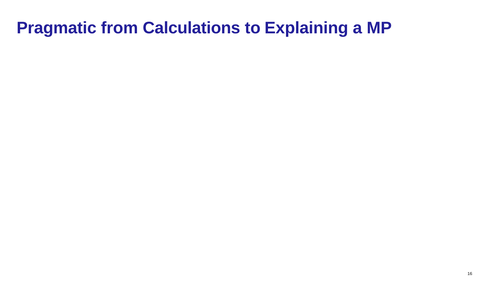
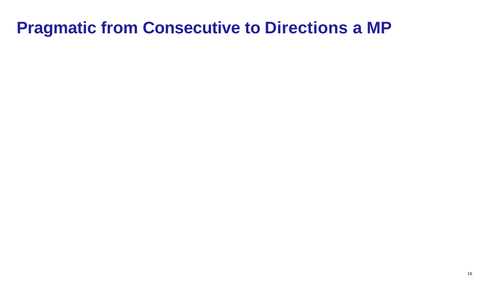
Calculations: Calculations -> Consecutive (192, 28)
Explaining: Explaining -> Directions (306, 28)
